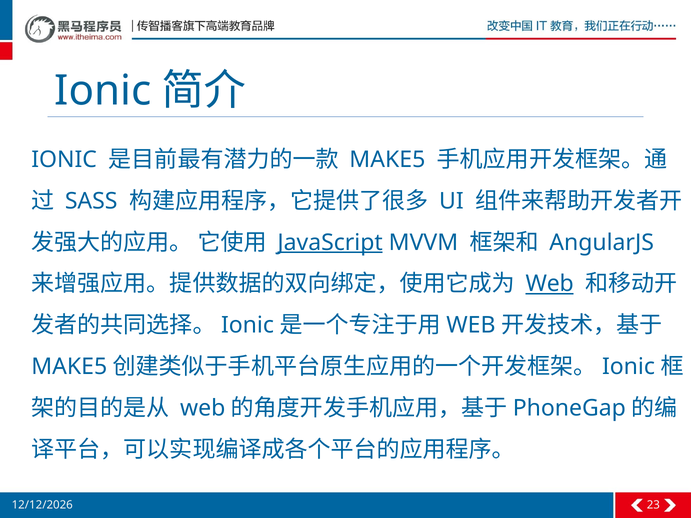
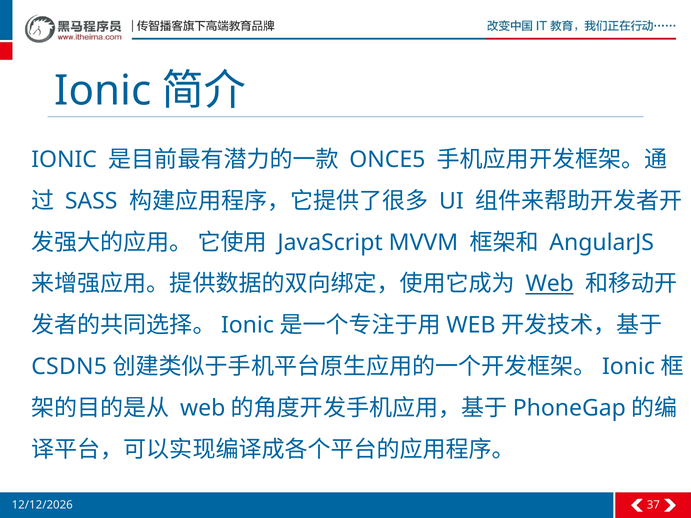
MAKE5: MAKE5 -> ONCE5 (387, 160)
JavaScript underline: present -> none (330, 243)
MAKE5: MAKE5 -> CSDN5 (69, 367)
23: 23 -> 37 (653, 505)
